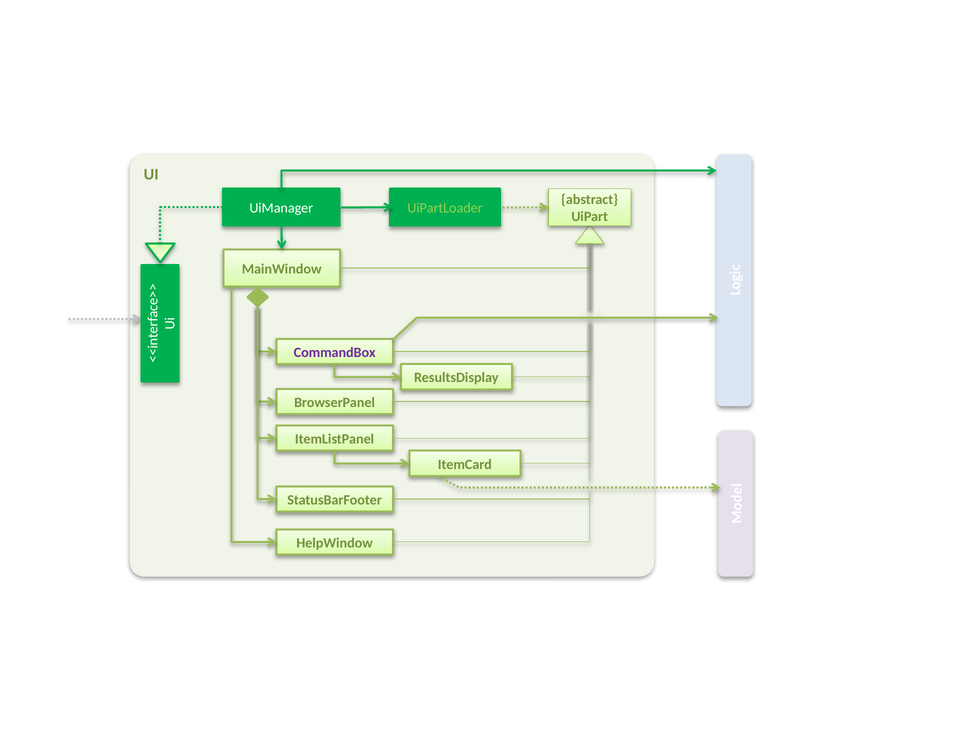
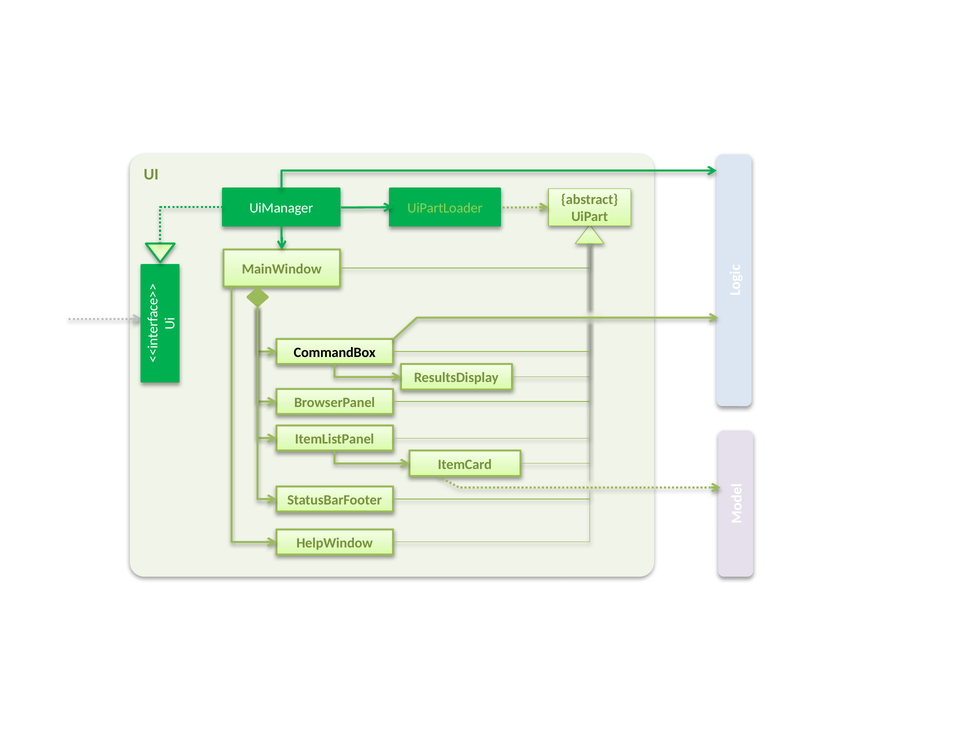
CommandBox colour: purple -> black (335, 353)
